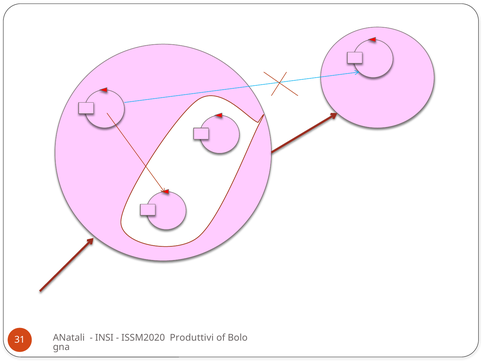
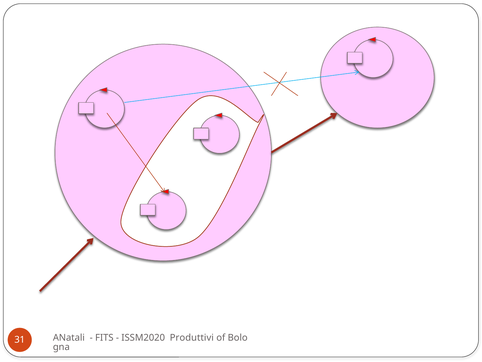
INSI: INSI -> FITS (104, 337)
